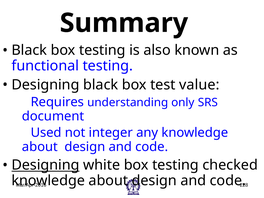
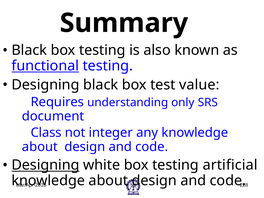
functional underline: none -> present (45, 66)
Used: Used -> Class (46, 133)
checked: checked -> artificial (230, 165)
